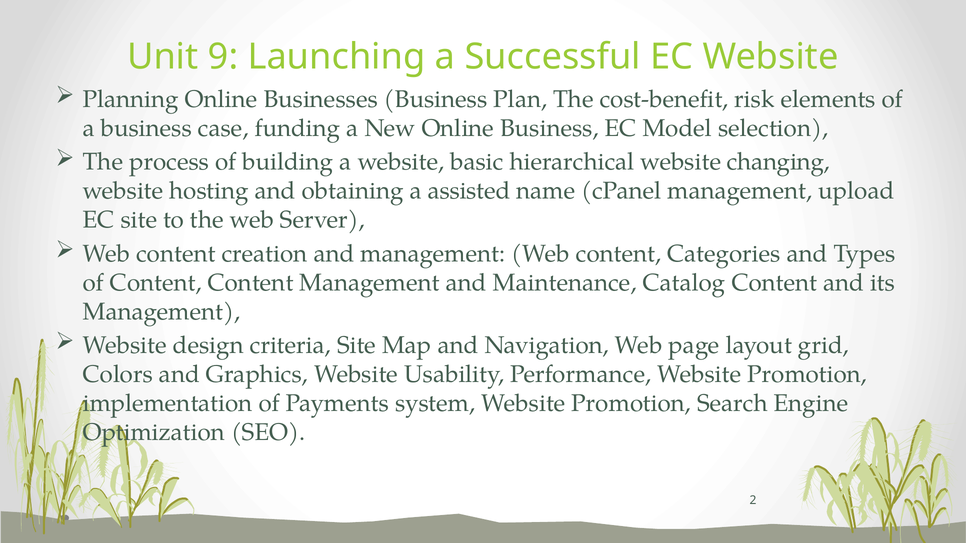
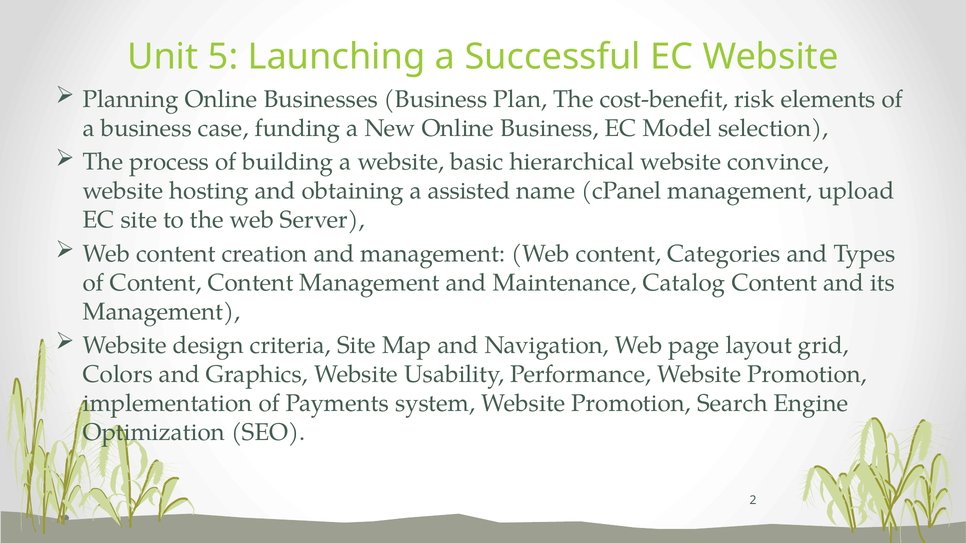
9: 9 -> 5 (223, 57)
changing: changing -> convince (778, 162)
